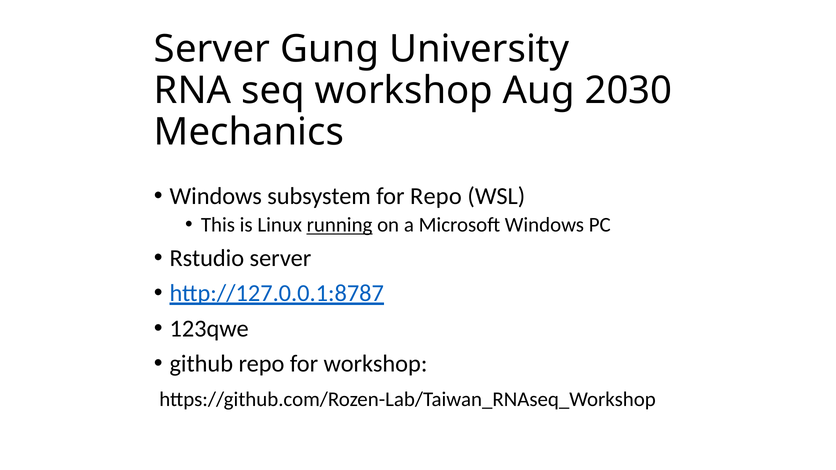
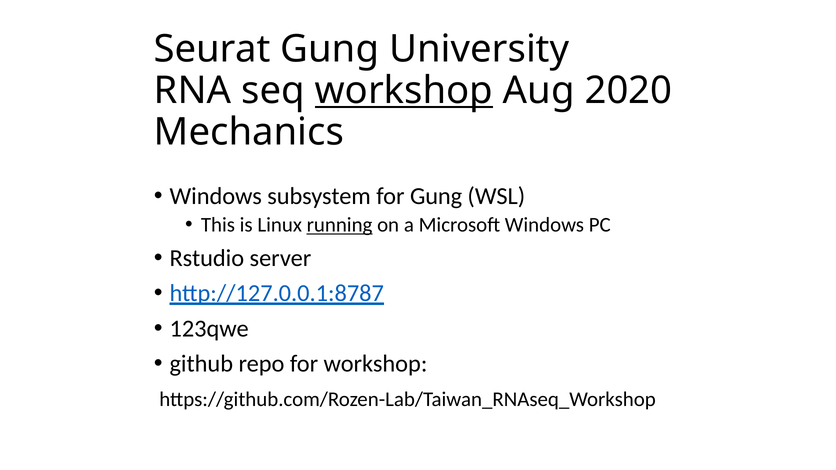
Server: Server -> Seurat (212, 49)
workshop underline: none -> present (404, 91)
2030: 2030 -> 2020 (628, 91)
for Repo: Repo -> Gung (436, 196)
